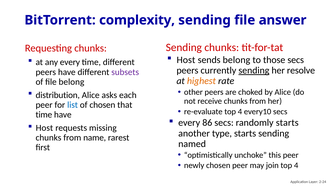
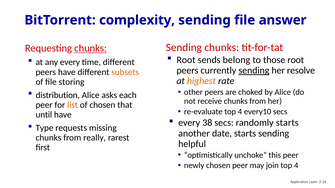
chunks underline: none -> present (91, 48)
Host: Host -> Root (186, 60)
those secs: secs -> root (296, 60)
subsets colour: purple -> orange (125, 72)
file belong: belong -> storing (72, 82)
list colour: blue -> orange (73, 105)
time: time -> until (44, 115)
86: 86 -> 38 (207, 123)
Host: Host -> Type (44, 128)
type: type -> date (222, 134)
name: name -> really (95, 138)
named: named -> helpful (192, 144)
